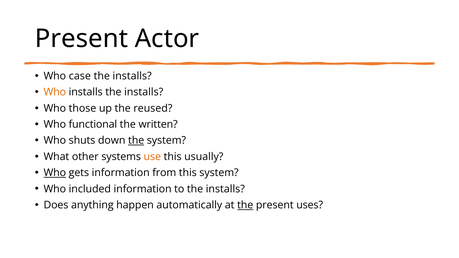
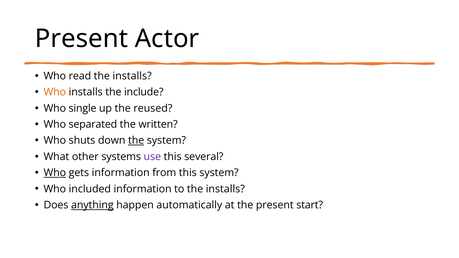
case: case -> read (80, 76)
installs the installs: installs -> include (144, 92)
those: those -> single (83, 108)
functional: functional -> separated (93, 124)
use colour: orange -> purple (152, 157)
usually: usually -> several (204, 157)
anything underline: none -> present (92, 205)
the underline: present -> none (245, 205)
uses: uses -> start (310, 205)
